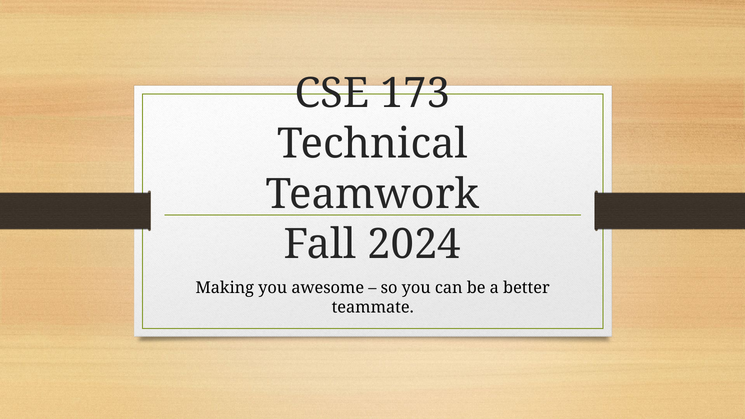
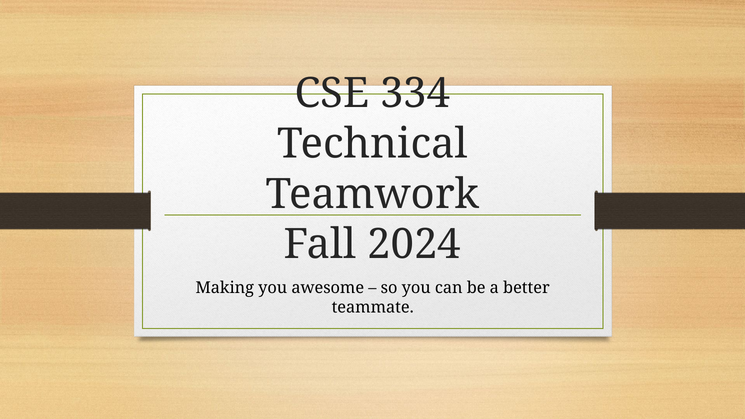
173: 173 -> 334 (415, 94)
